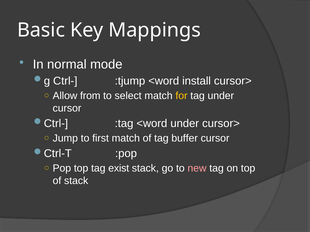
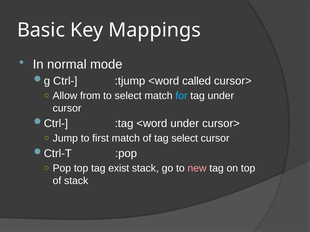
install: install -> called (197, 81)
for colour: yellow -> light blue (181, 96)
tag buffer: buffer -> select (185, 139)
